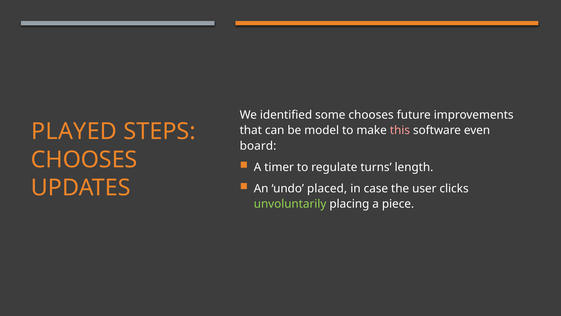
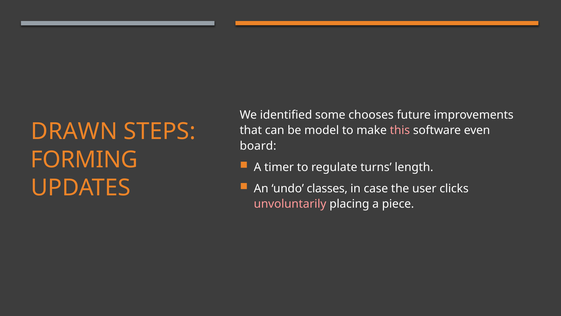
PLAYED: PLAYED -> DRAWN (74, 131)
CHOOSES: CHOOSES -> FORMING (84, 159)
placed: placed -> classes (327, 188)
unvoluntarily colour: light green -> pink (290, 204)
